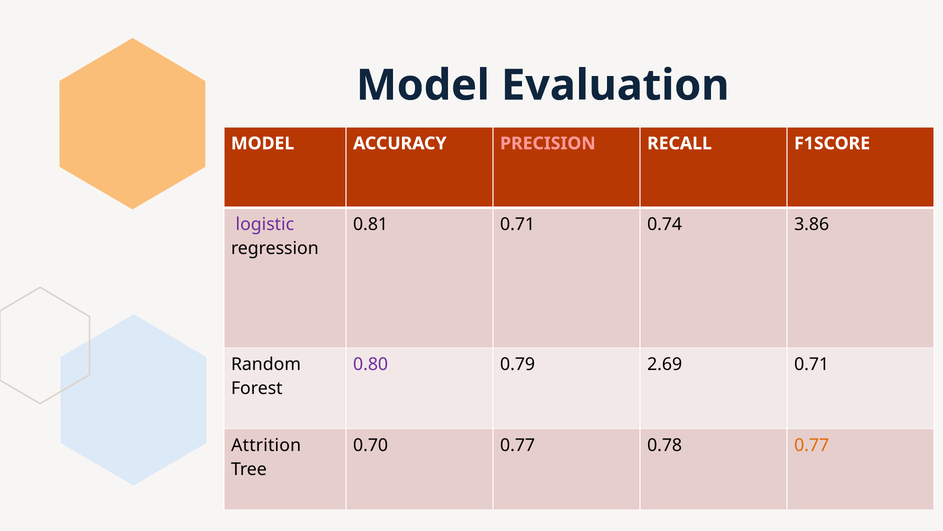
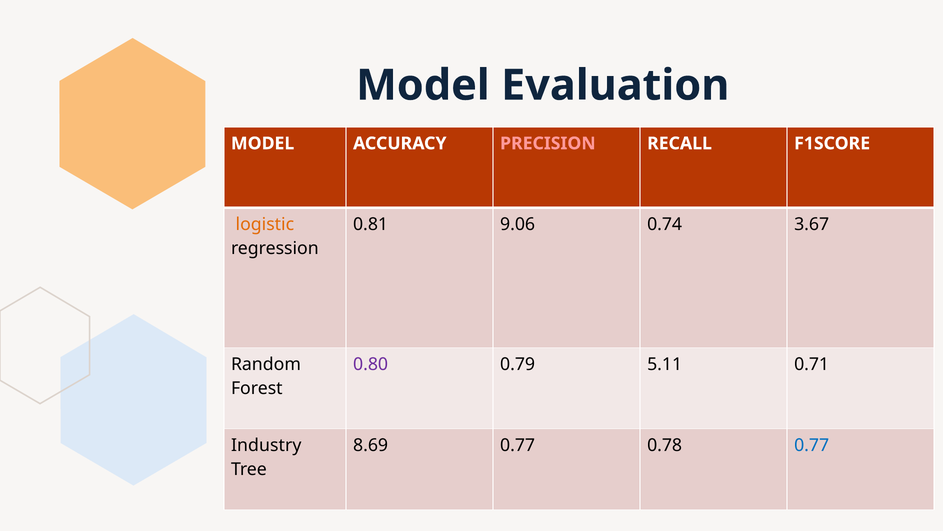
logistic colour: purple -> orange (265, 224)
0.81 0.71: 0.71 -> 9.06 (518, 224)
3.86: 3.86 -> 3.67 (812, 224)
2.69: 2.69 -> 5.11 (665, 364)
Attrition: Attrition -> Industry (266, 445)
0.70: 0.70 -> 8.69 (371, 445)
0.77 colour: orange -> blue (812, 445)
